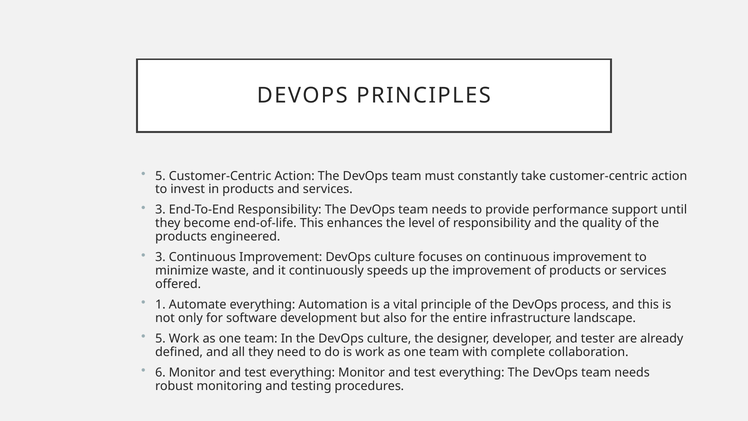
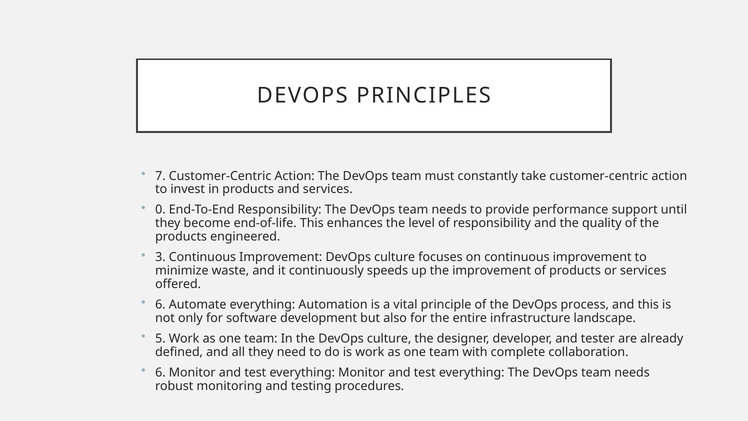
5: 5 -> 7 (160, 176)
3: 3 -> 0 (160, 210)
1: 1 -> 6 (160, 304)
